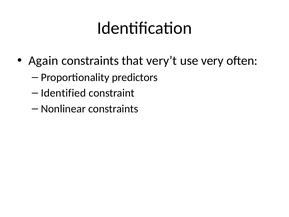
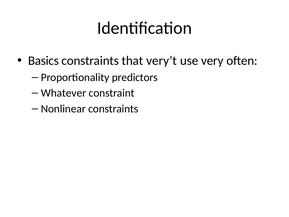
Again: Again -> Basics (43, 61)
Identified: Identified -> Whatever (64, 93)
